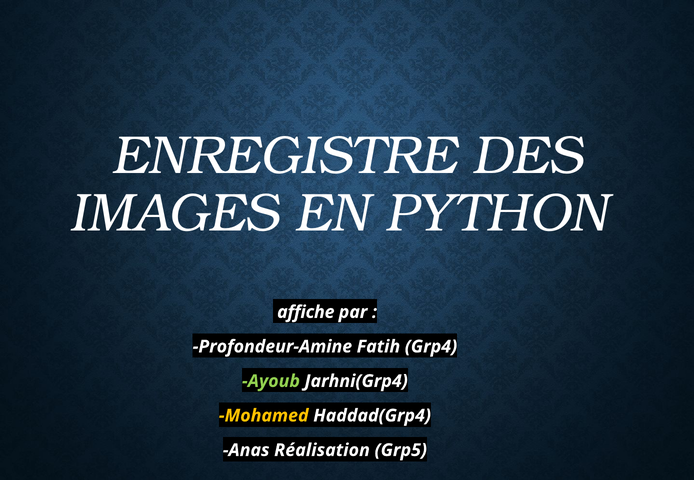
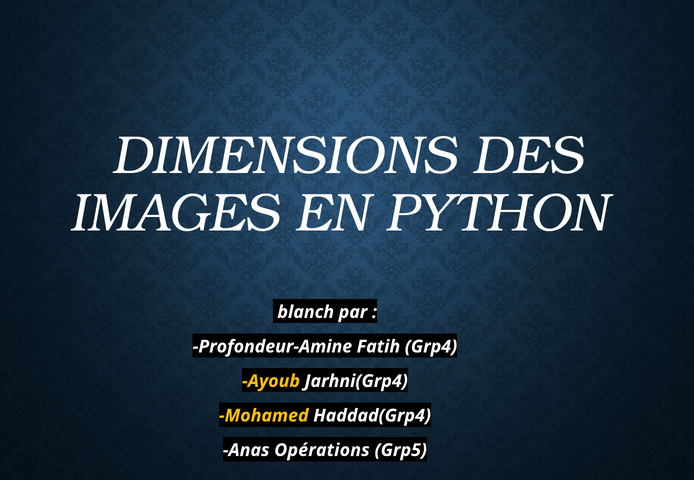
ENREGISTRE: ENREGISTRE -> DIMENSIONS (284, 156)
affiche: affiche -> blanch (306, 312)
Ayoub colour: light green -> yellow (271, 381)
Réalisation: Réalisation -> Opérations (322, 451)
